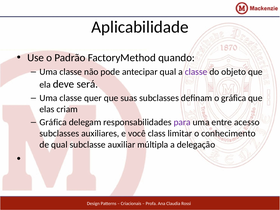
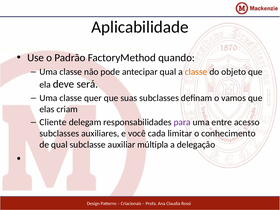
classe colour: purple -> orange (196, 72)
o gráfica: gráfica -> vamos (234, 98)
Gráfica: Gráfica -> Cliente (53, 122)
class: class -> cada (157, 134)
